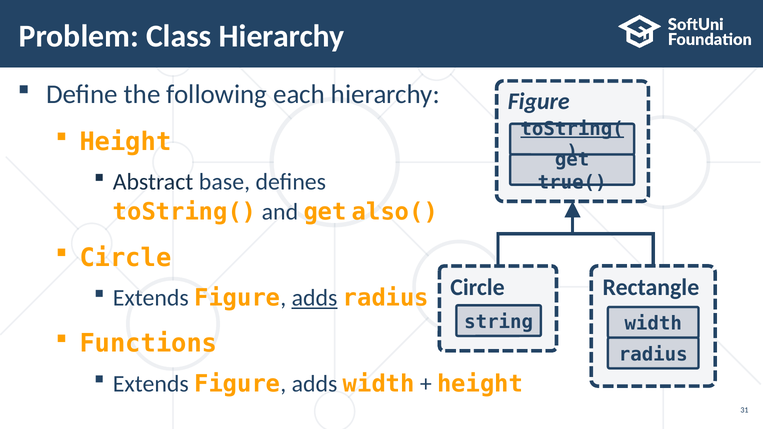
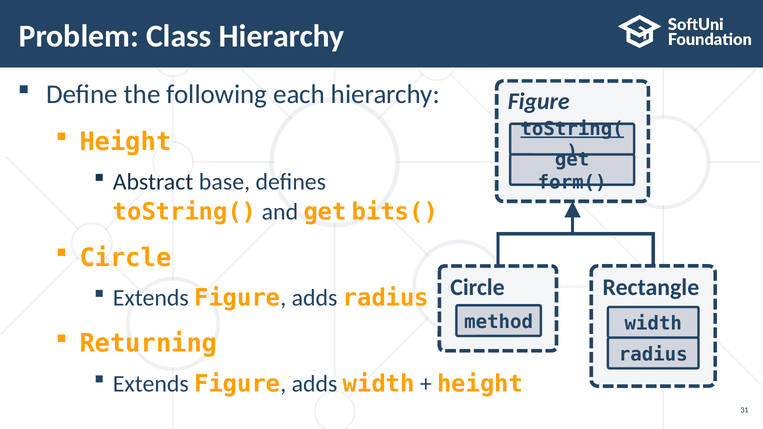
true(: true( -> form( (572, 182)
also(: also( -> bits( (395, 212)
adds underline: present -> none (315, 298)
string: string -> method (499, 322)
Functions: Functions -> Returning (148, 344)
